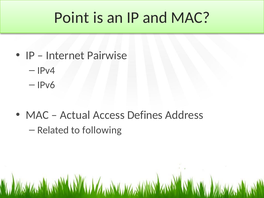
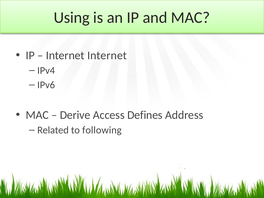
Point: Point -> Using (72, 18)
Internet Pairwise: Pairwise -> Internet (107, 55)
Actual: Actual -> Derive (75, 115)
